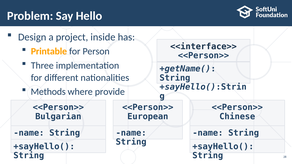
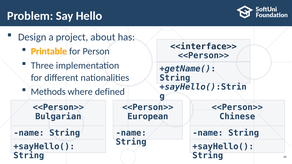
inside: inside -> about (103, 37)
provide: provide -> defined (110, 92)
